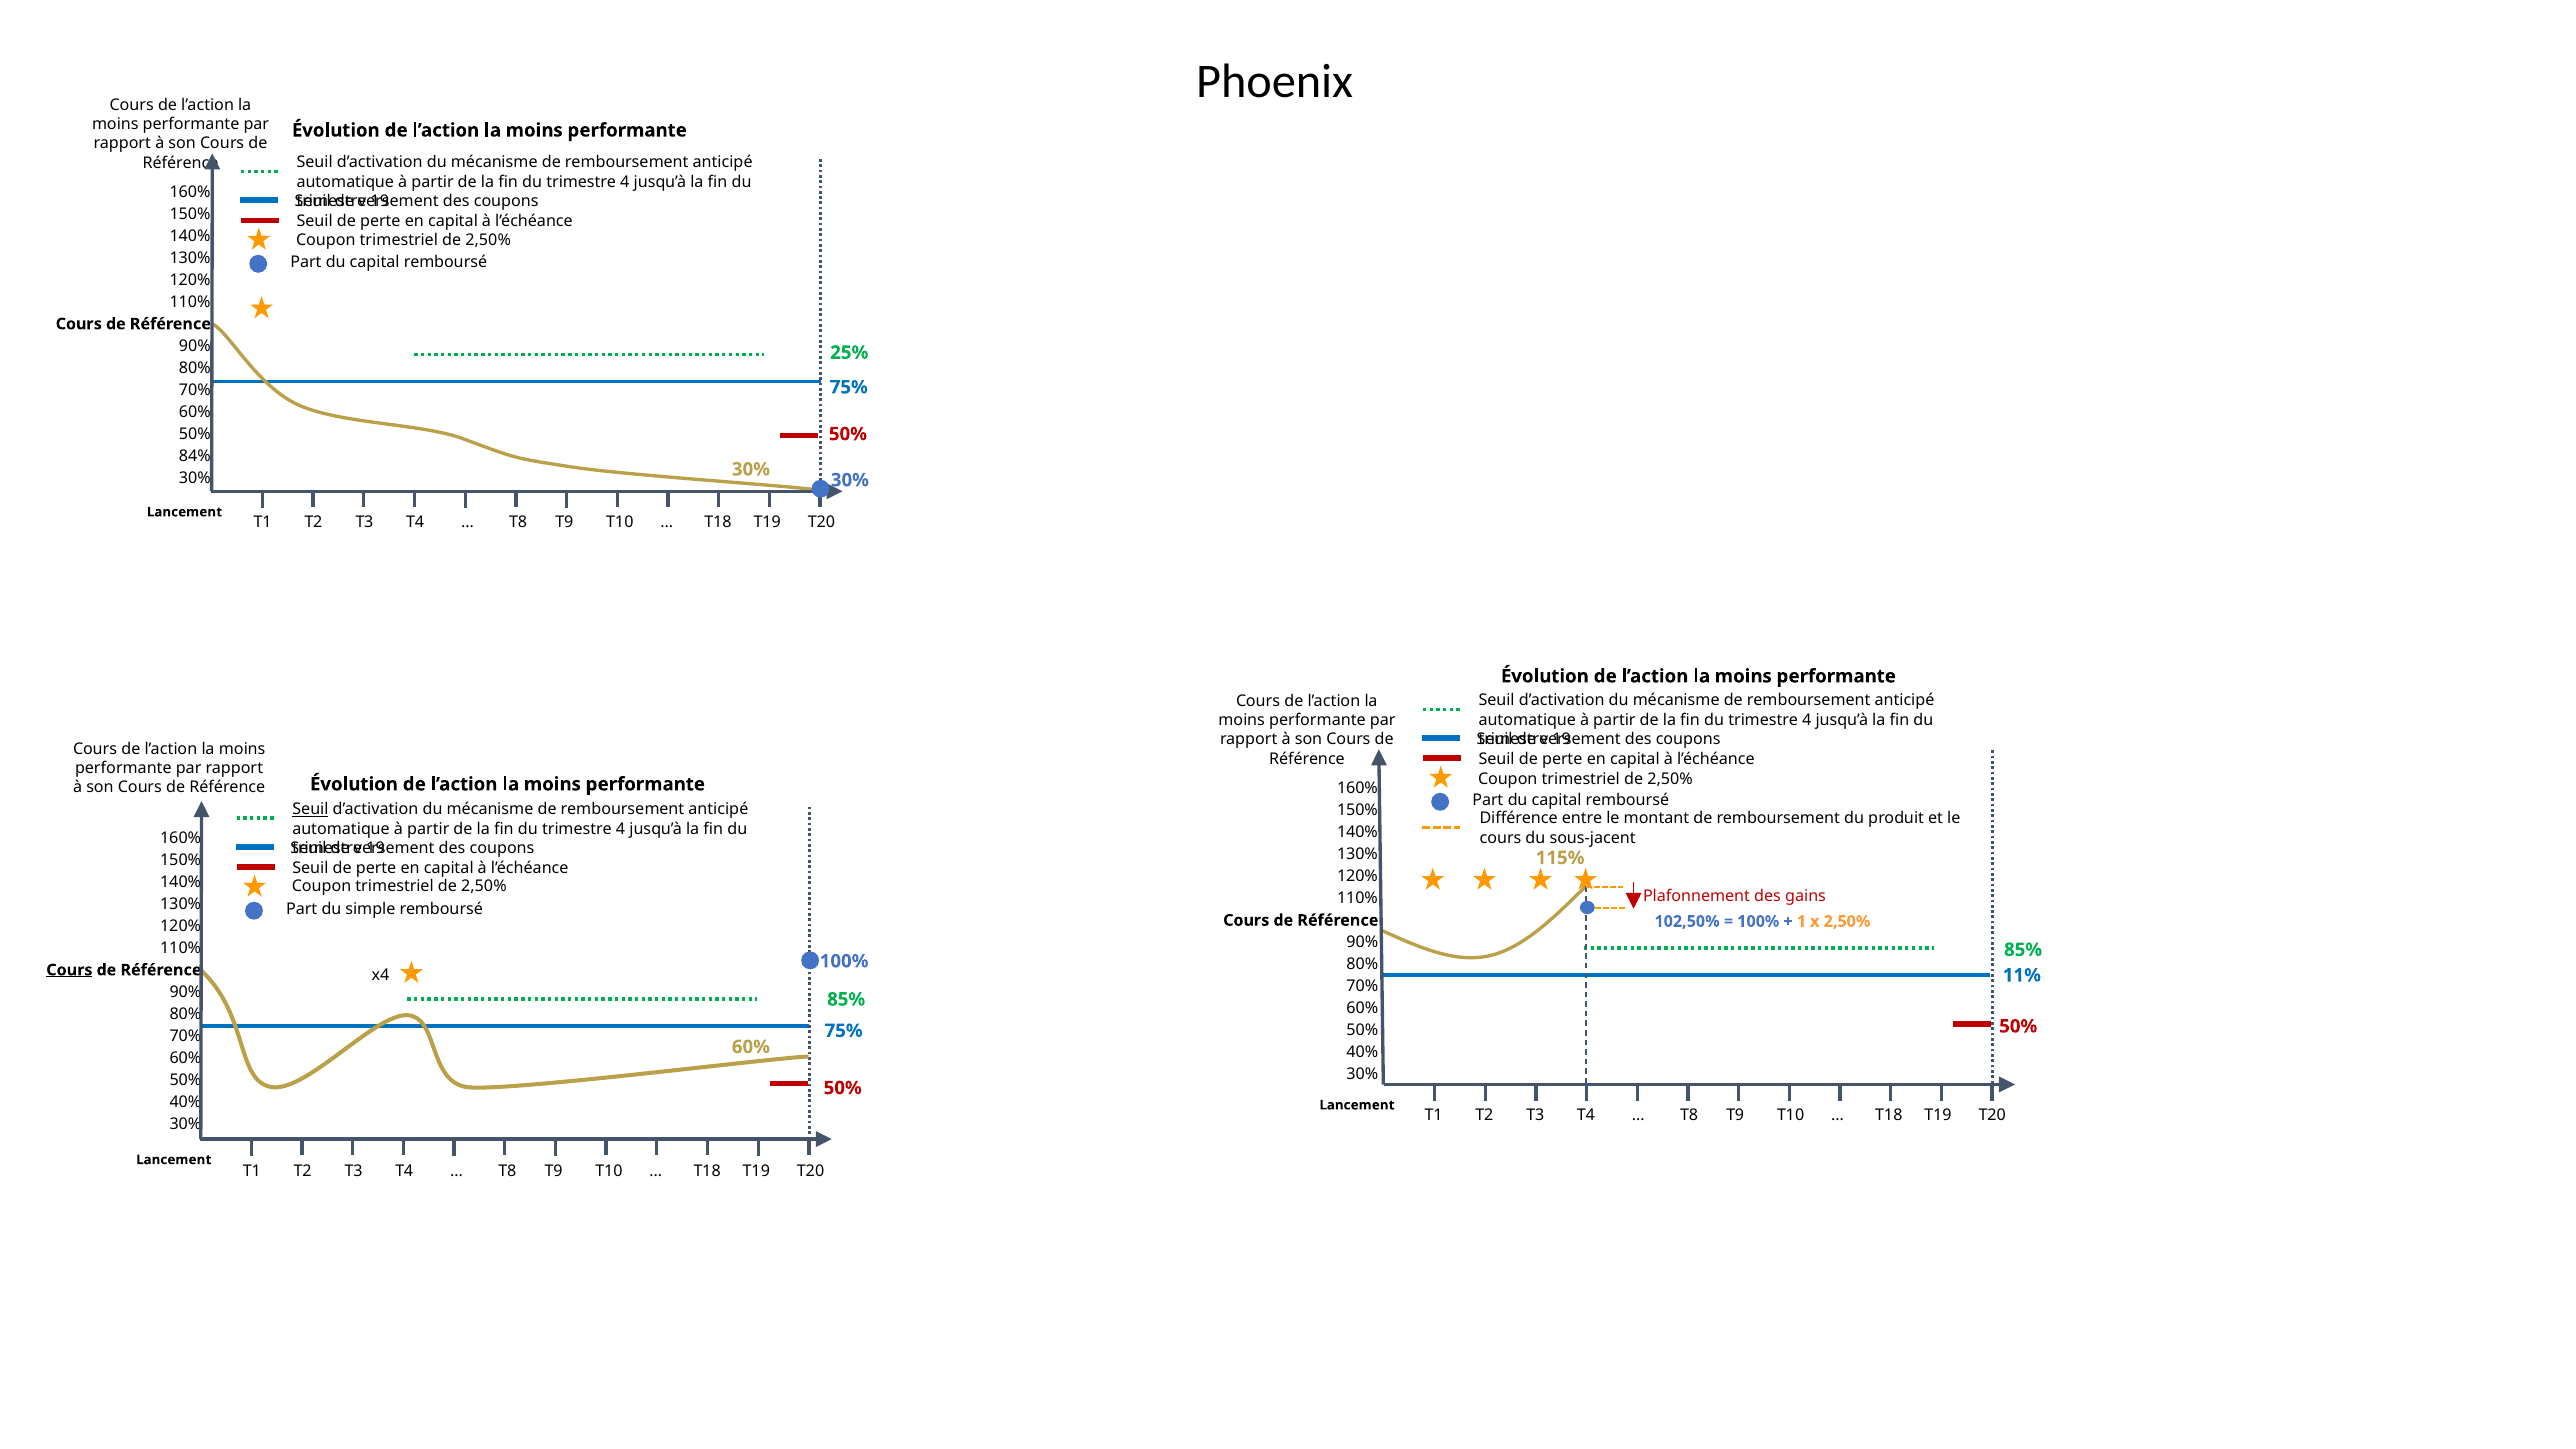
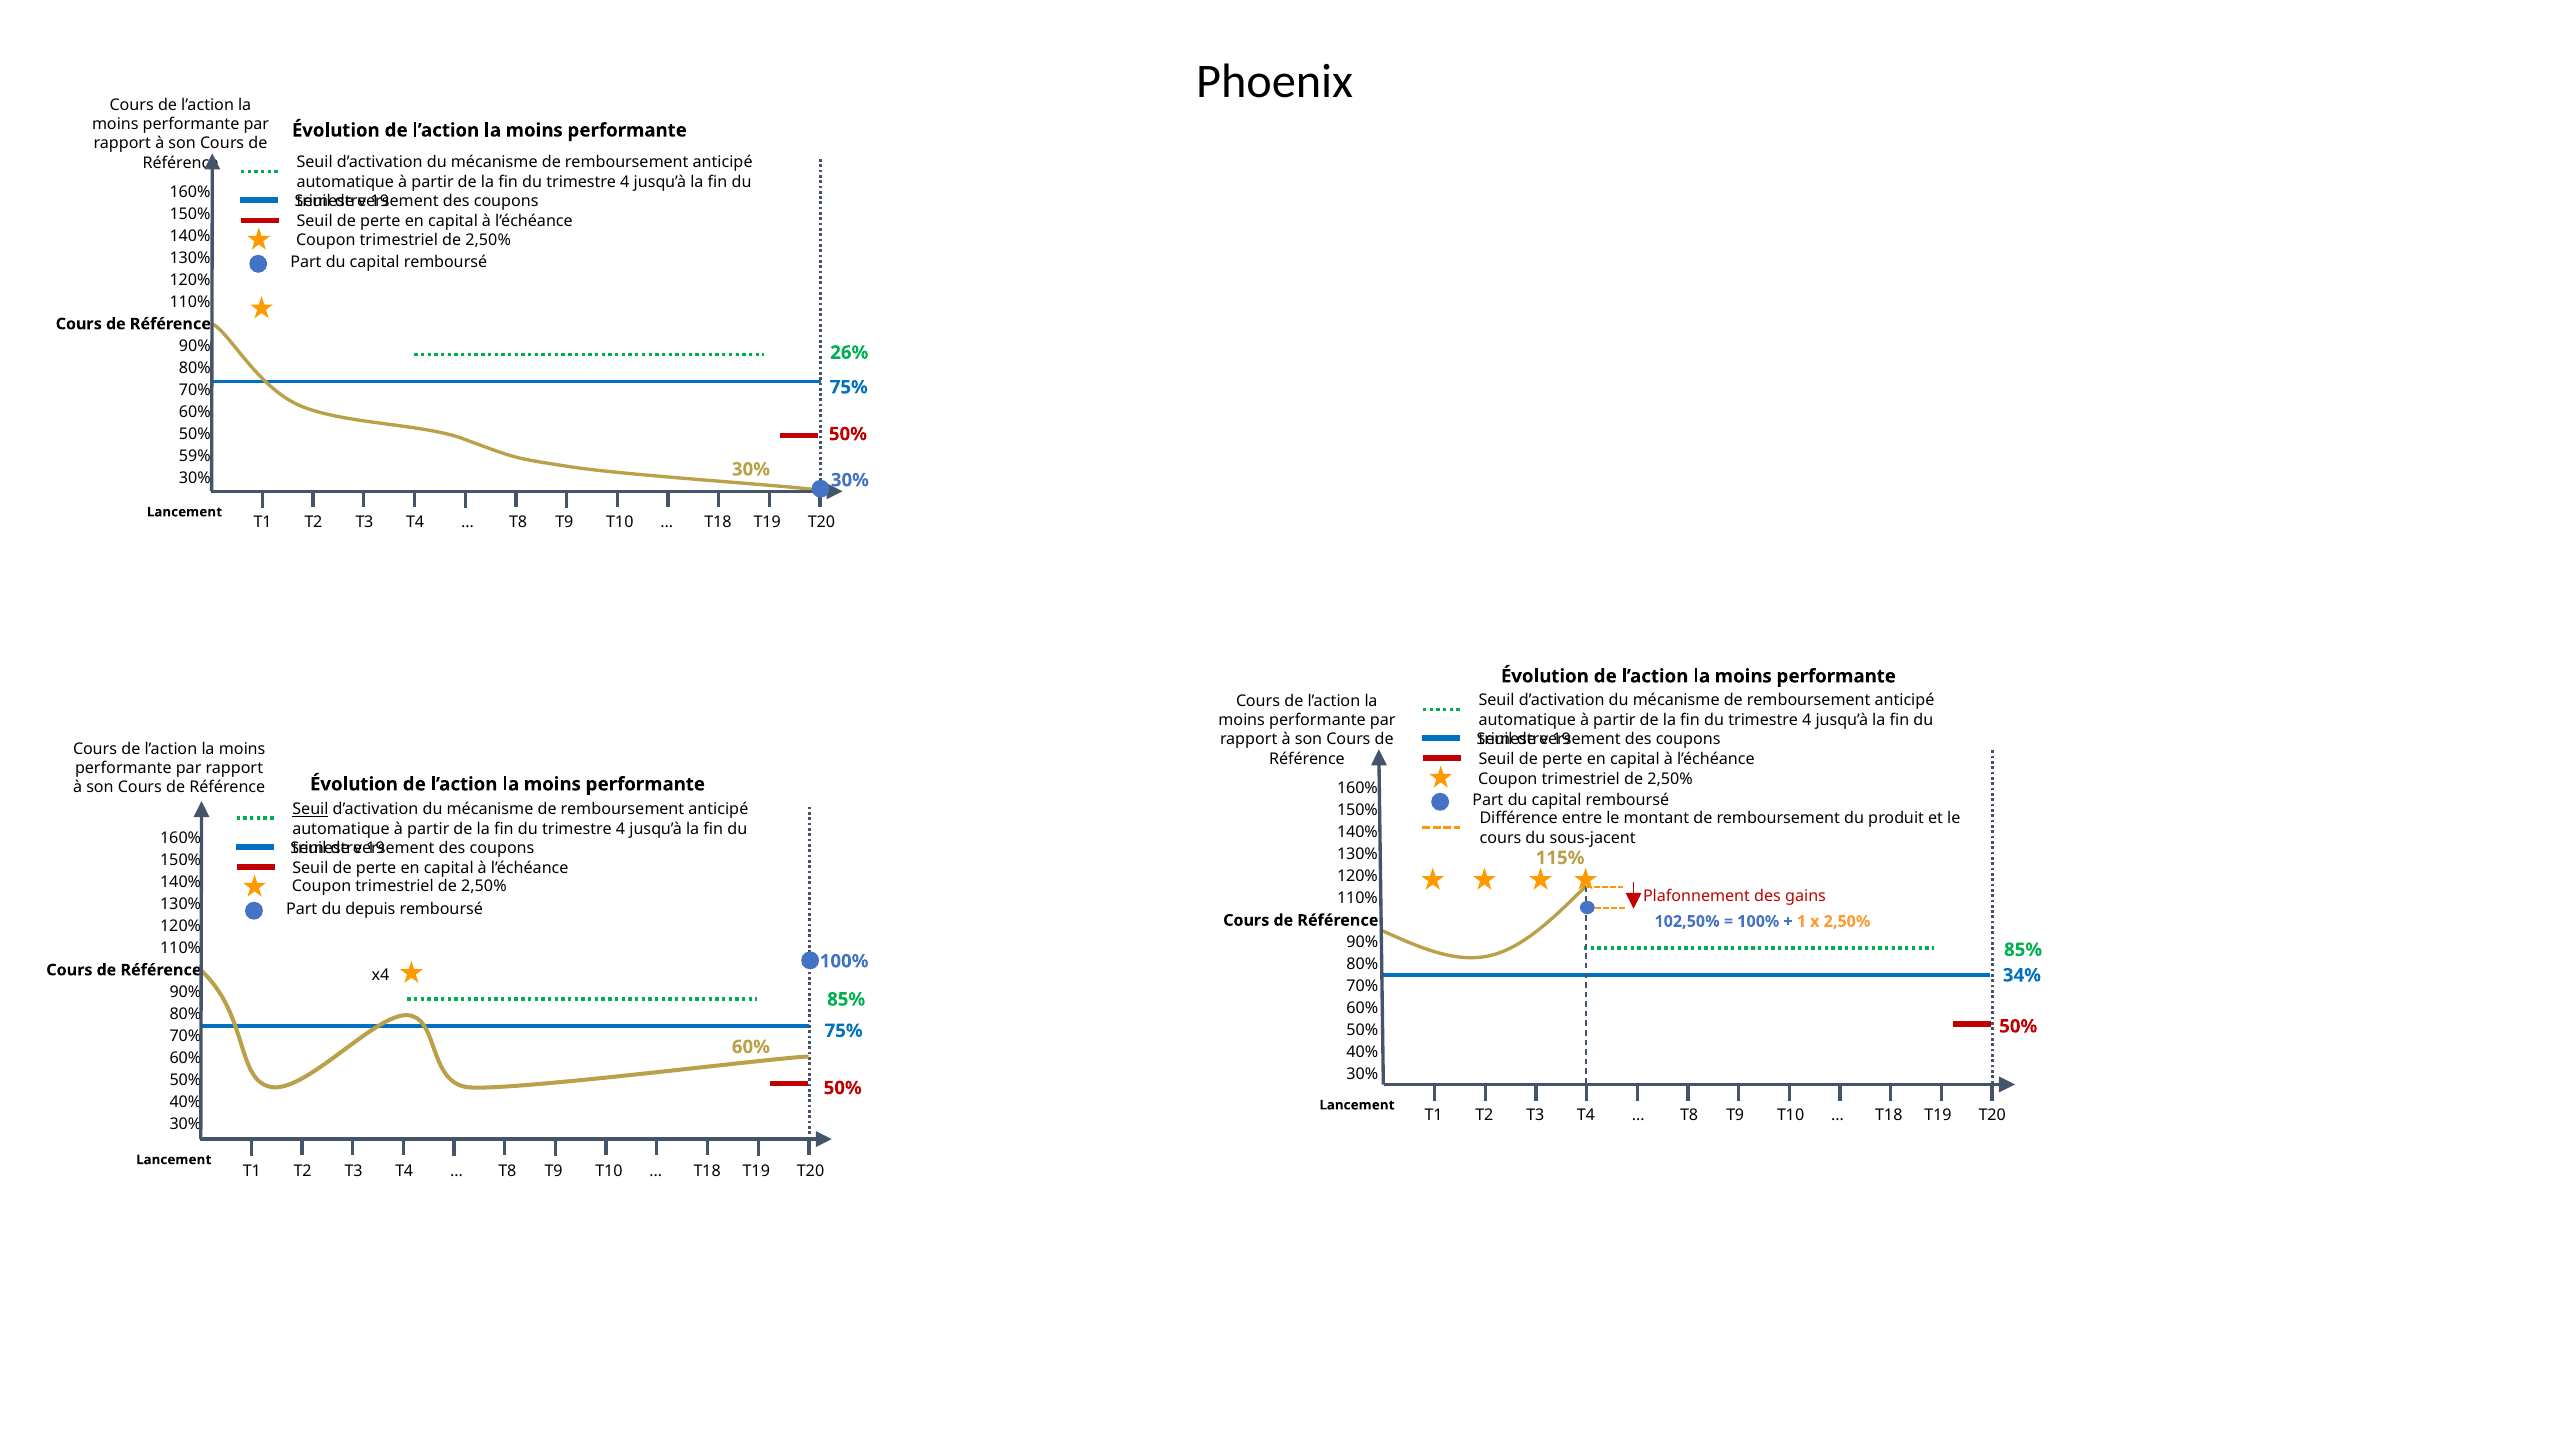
25%: 25% -> 26% (849, 353)
84%: 84% -> 59% (195, 456)
simple: simple -> depuis (370, 909)
Cours underline: present -> none (69, 970)
11%: 11% -> 34% (2022, 975)
